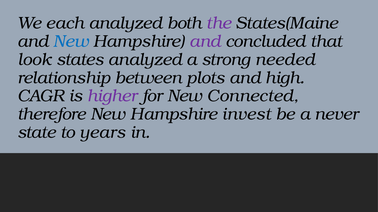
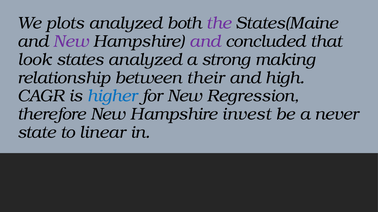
each: each -> plots (65, 23)
New colour: blue -> purple (71, 41)
needed: needed -> making (285, 60)
plots: plots -> their (206, 78)
higher colour: purple -> blue (112, 96)
Connected: Connected -> Regression (253, 96)
years: years -> linear (103, 133)
